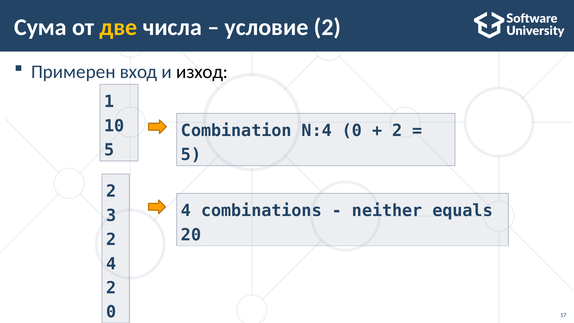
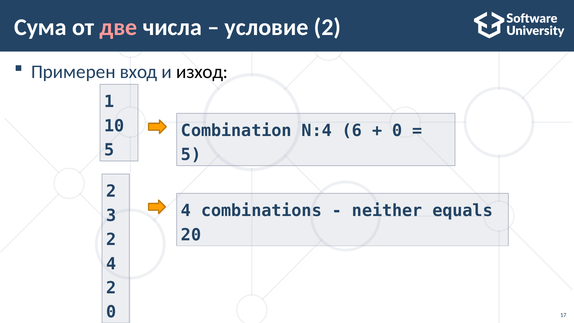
две colour: yellow -> pink (118, 27)
N:4 0: 0 -> 6 (352, 131)
2: 2 -> 0 (397, 131)
